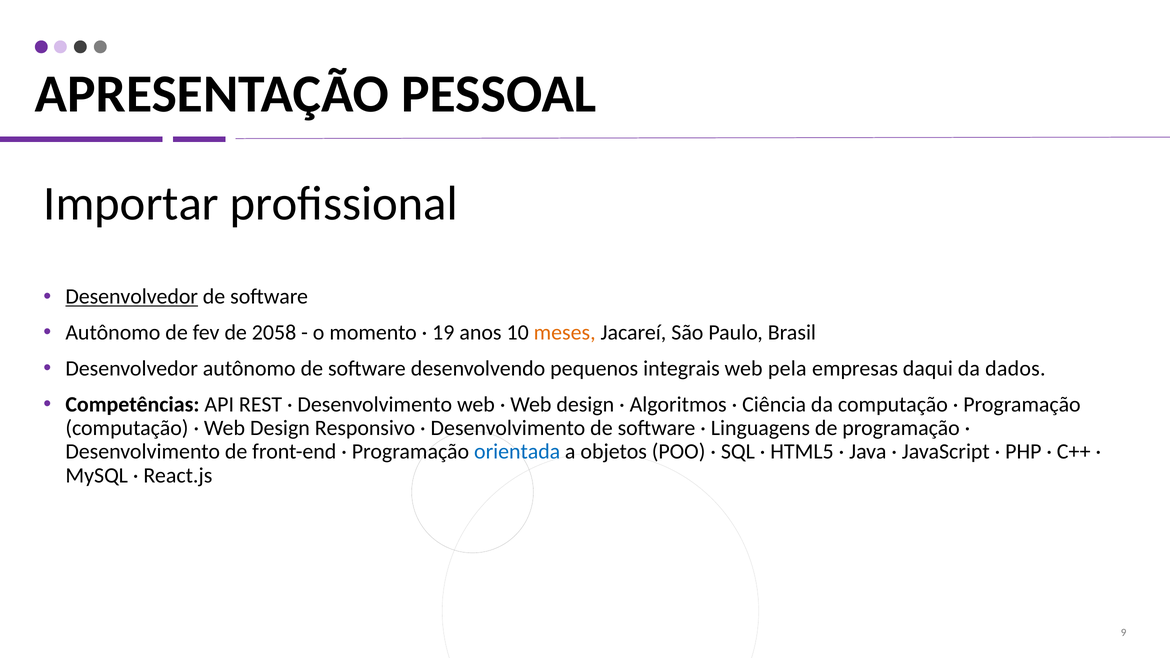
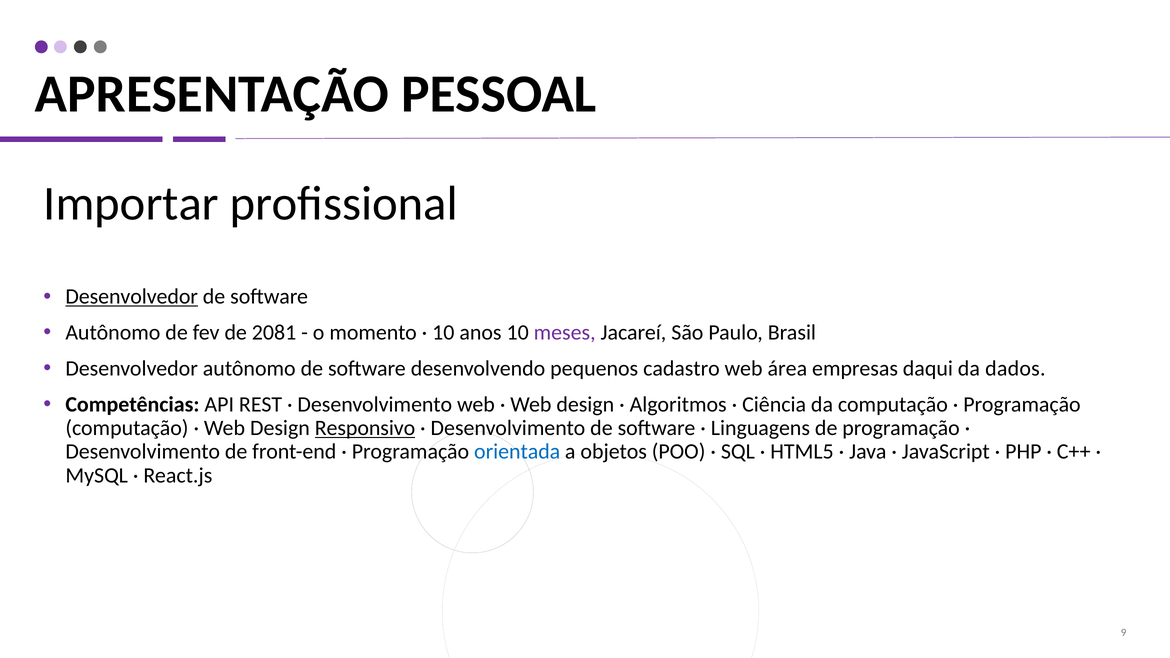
2058: 2058 -> 2081 (274, 333)
19: 19 -> 10 (443, 333)
meses colour: orange -> purple (565, 333)
integrais: integrais -> cadastro (681, 368)
pela: pela -> área (787, 368)
Responsivo underline: none -> present (365, 428)
